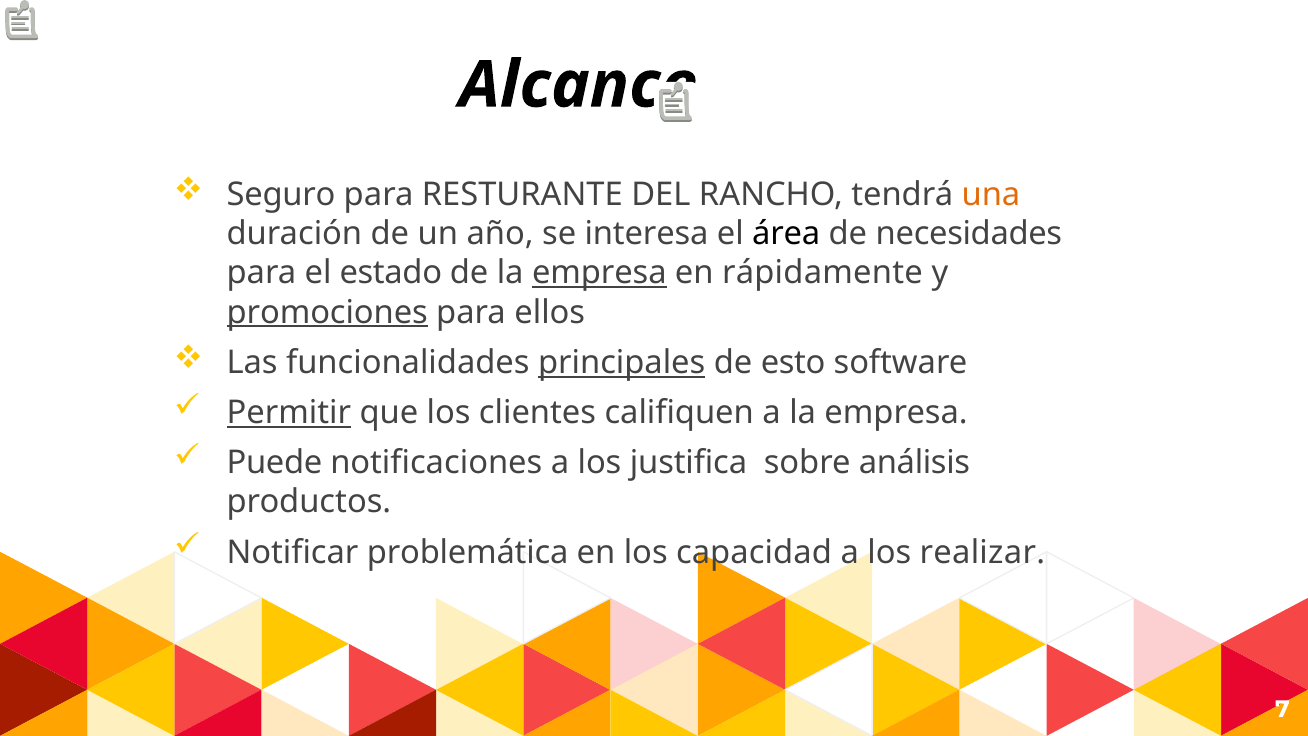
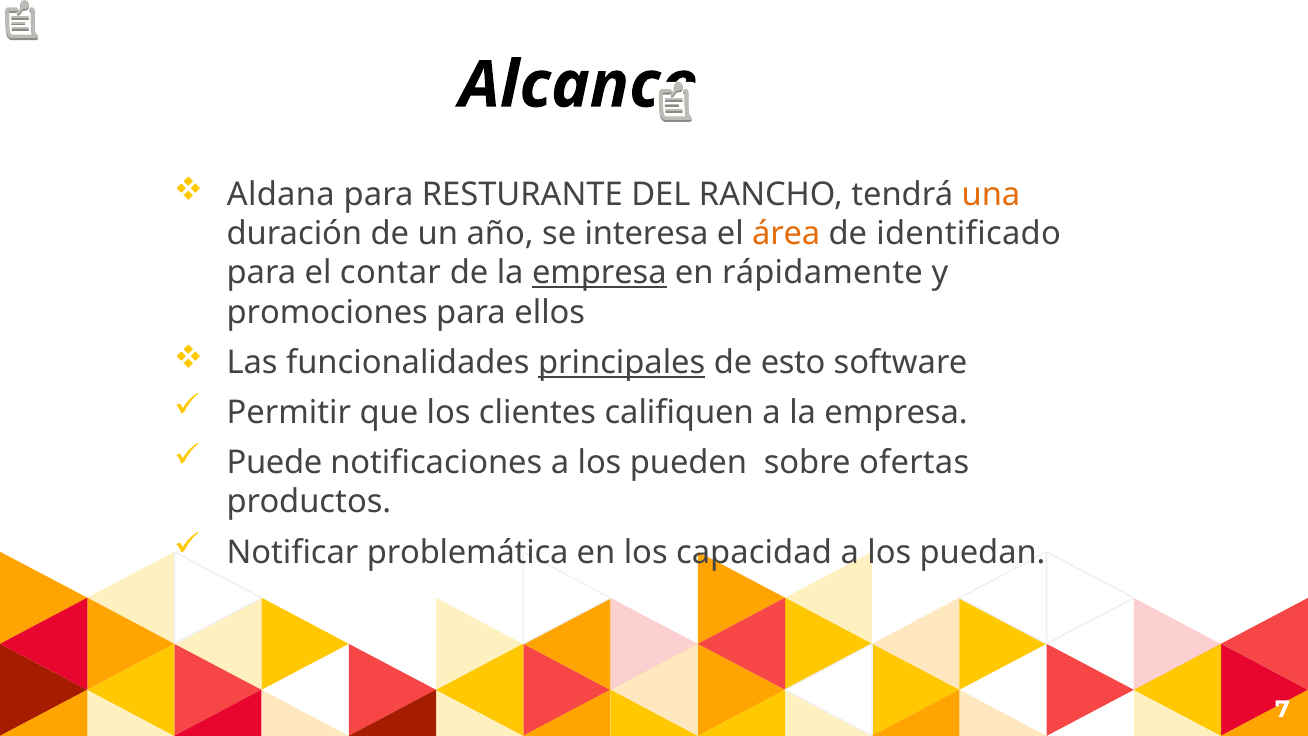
Seguro: Seguro -> Aldana (281, 195)
área colour: black -> orange (786, 234)
necesidades: necesidades -> identificado (969, 234)
estado: estado -> contar (390, 273)
promociones underline: present -> none (327, 312)
Permitir underline: present -> none (289, 413)
justifica: justifica -> pueden (688, 463)
análisis: análisis -> ofertas (914, 463)
realizar: realizar -> puedan (983, 552)
